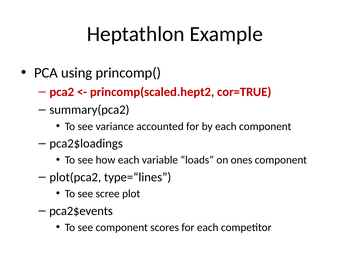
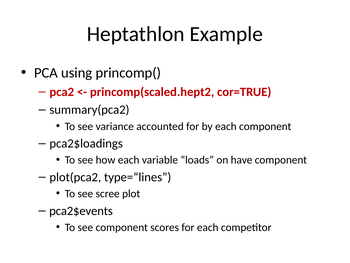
ones: ones -> have (242, 160)
